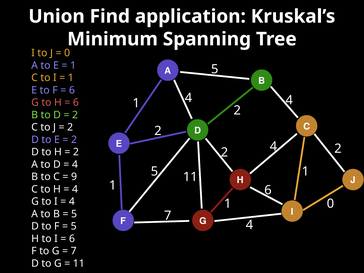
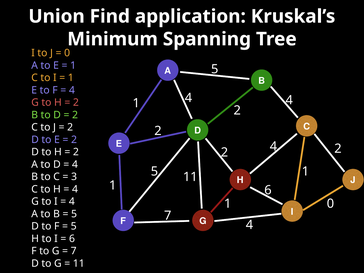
6: 6 -> 4 (72, 90)
6: 6 -> 2 (76, 103)
9: 9 -> 3 (74, 177)
